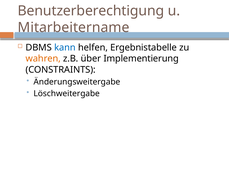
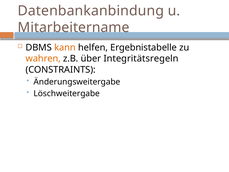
Benutzerberechtigung: Benutzerberechtigung -> Datenbankanbindung (91, 11)
kann colour: blue -> orange (65, 47)
Implementierung: Implementierung -> Integritätsregeln (141, 58)
